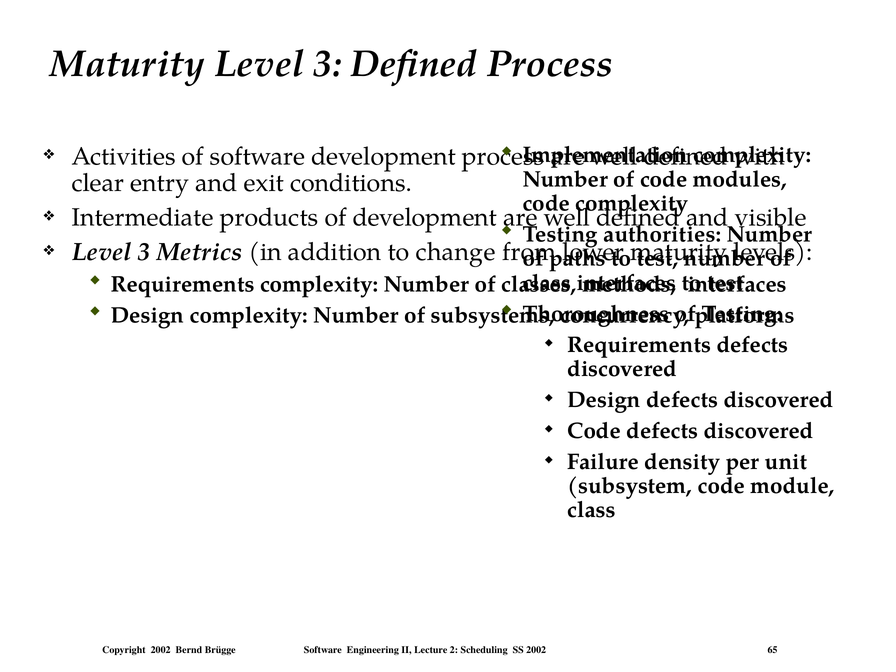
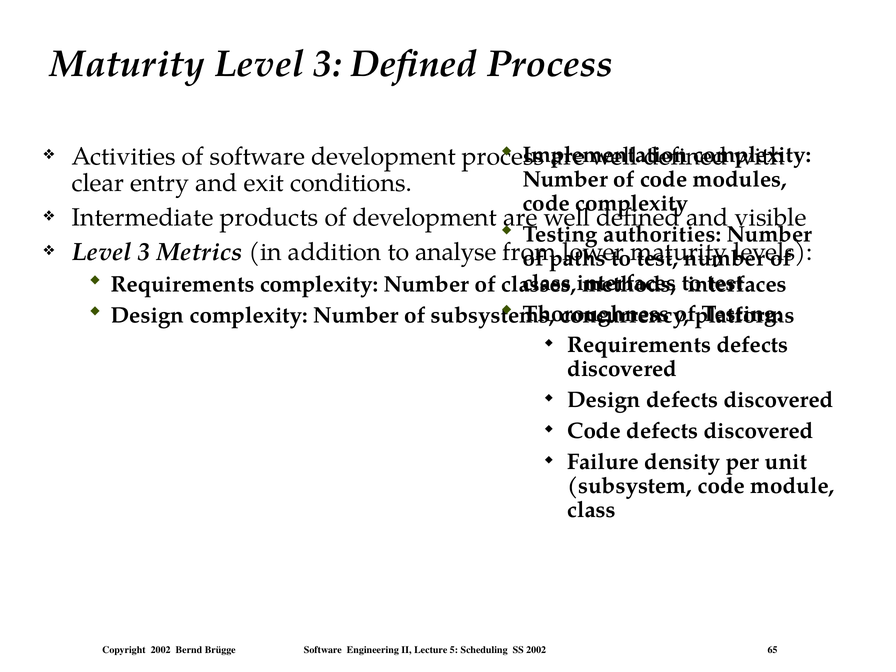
change: change -> analyse (456, 252)
2: 2 -> 5 (454, 650)
